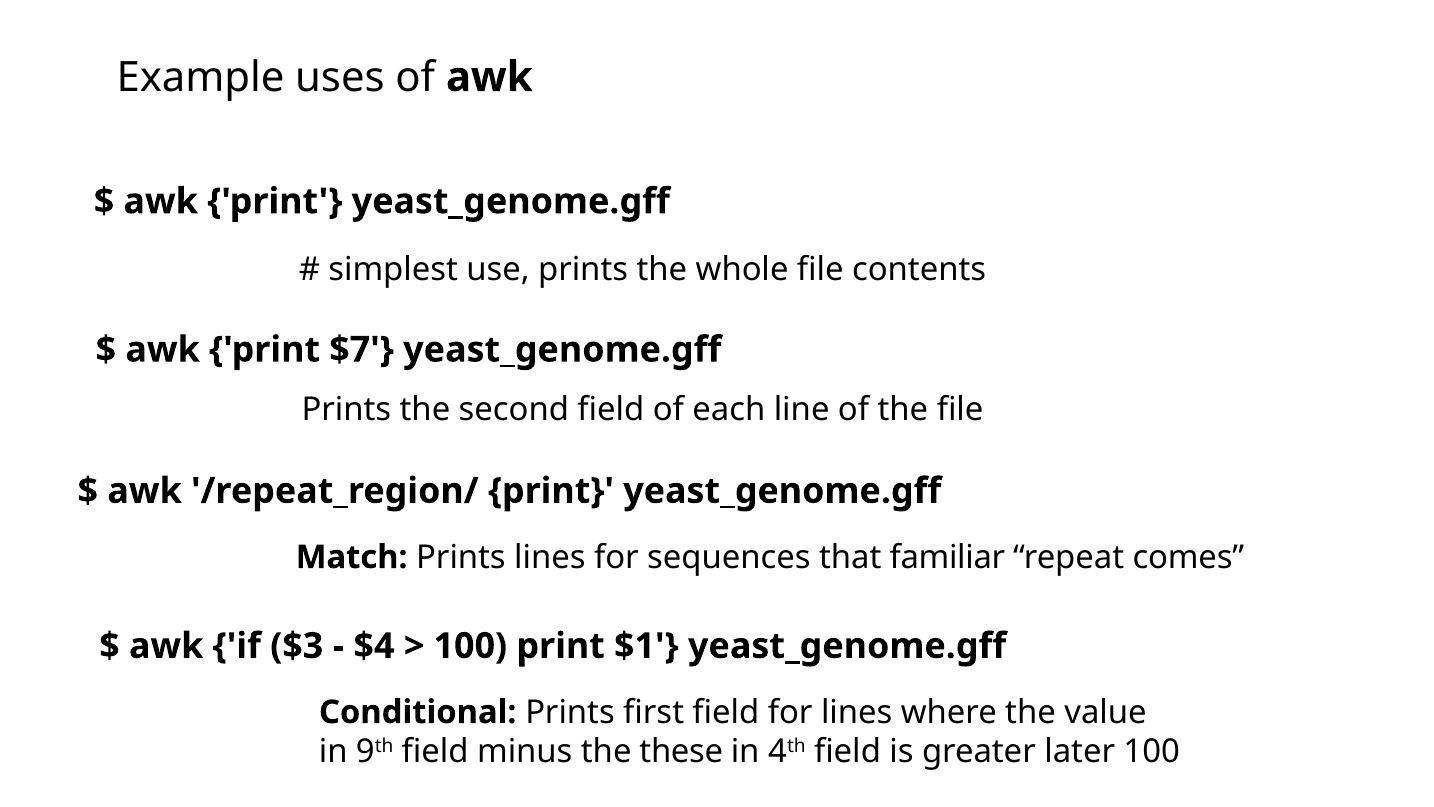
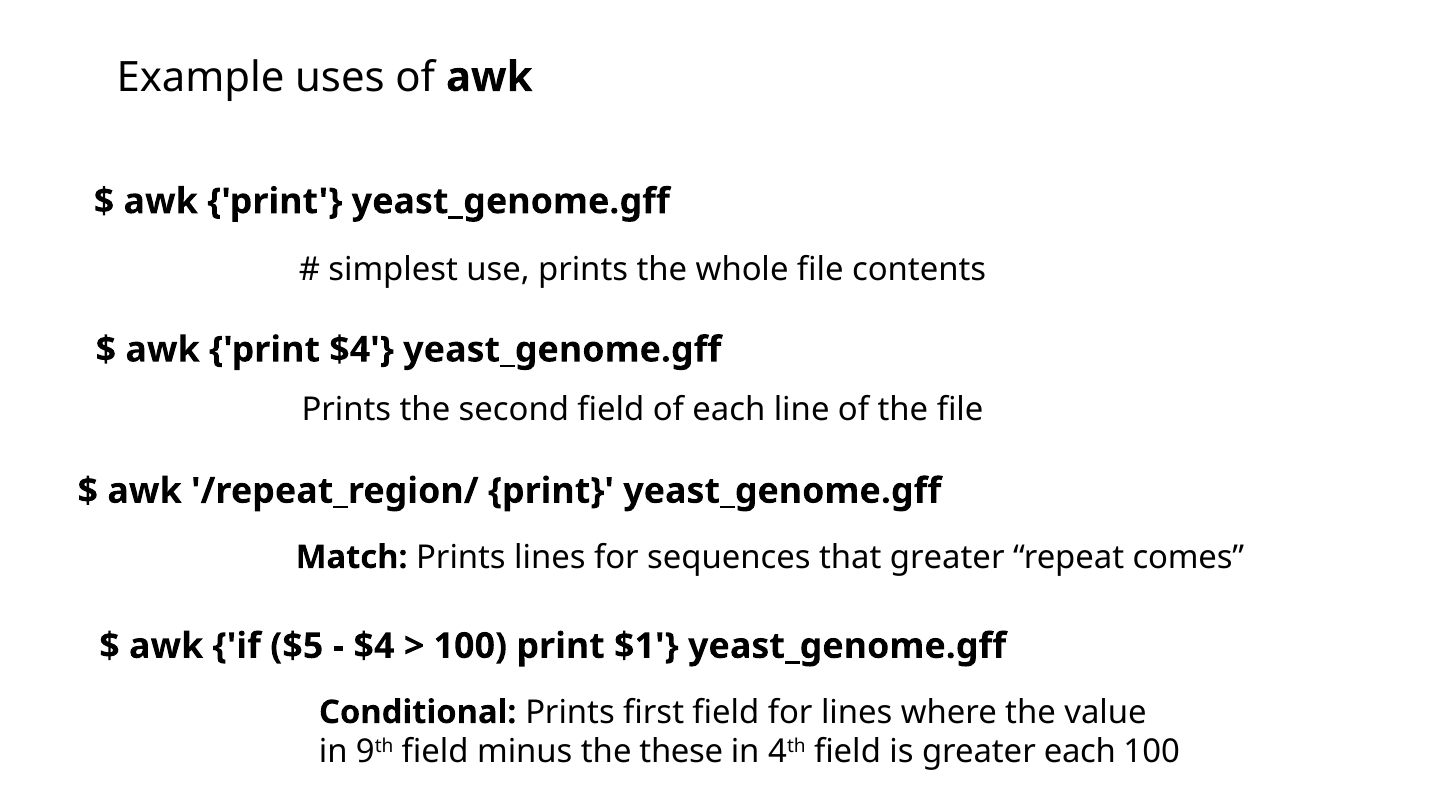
print $7: $7 -> $4 (362, 350)
that familiar: familiar -> greater (947, 557)
$3: $3 -> $5 (297, 646)
greater later: later -> each (1080, 751)
